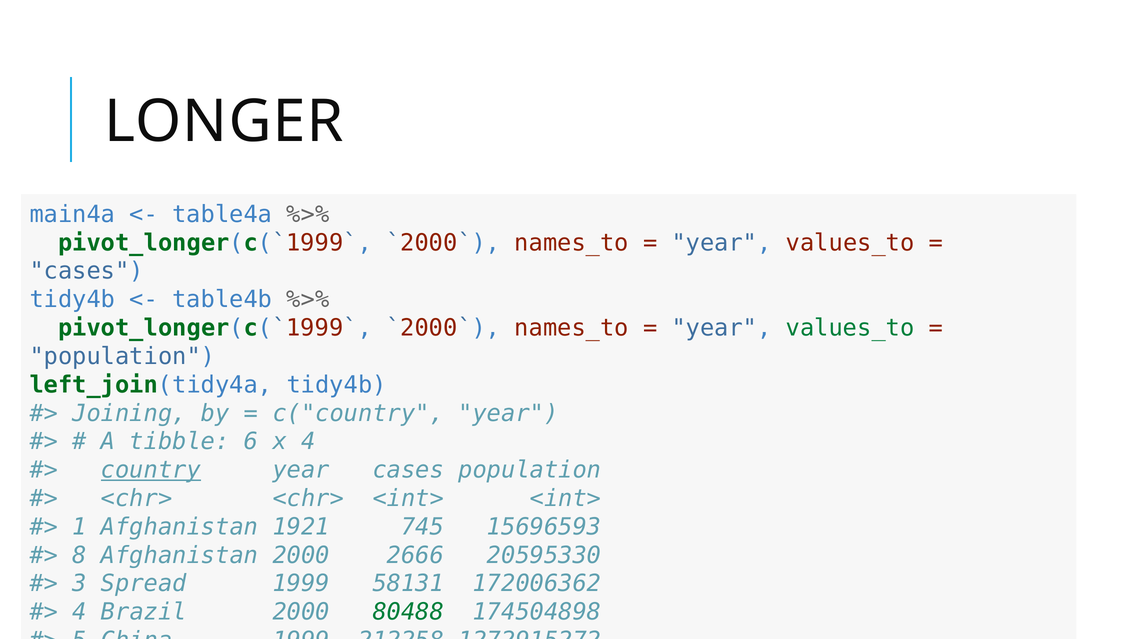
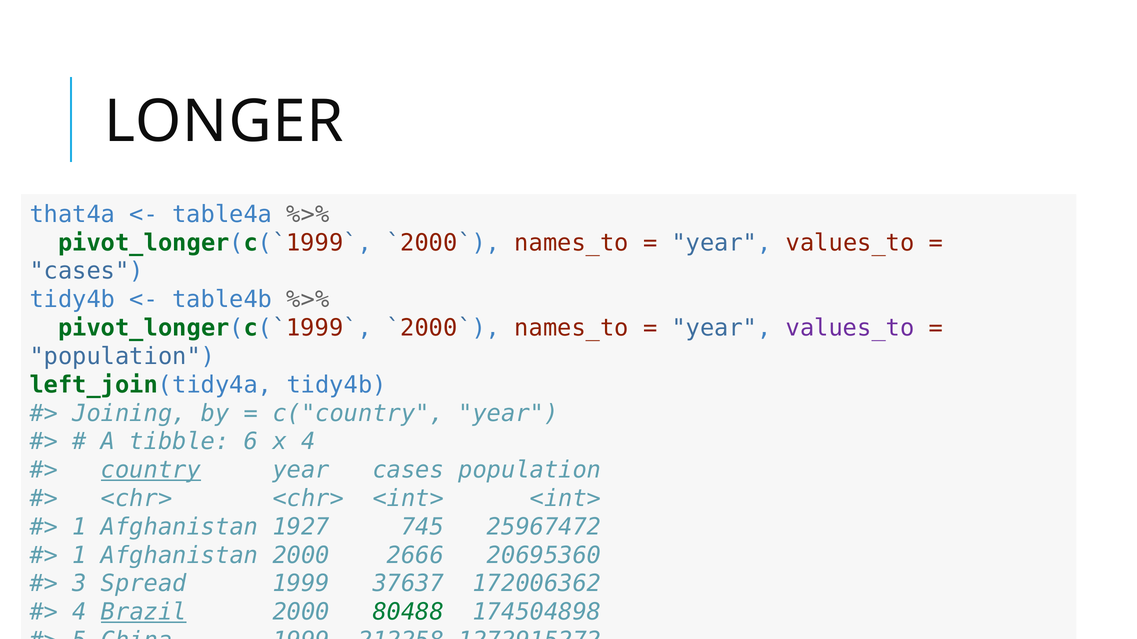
main4a: main4a -> that4a (72, 214)
values_to colour: green -> purple (850, 328)
1921: 1921 -> 1927 (301, 527)
15696593: 15696593 -> 25967472 (544, 527)
8: 8 -> 1 (79, 556)
20595330: 20595330 -> 20695360 (544, 556)
58131: 58131 -> 37637 (408, 584)
Brazil underline: none -> present (144, 613)
